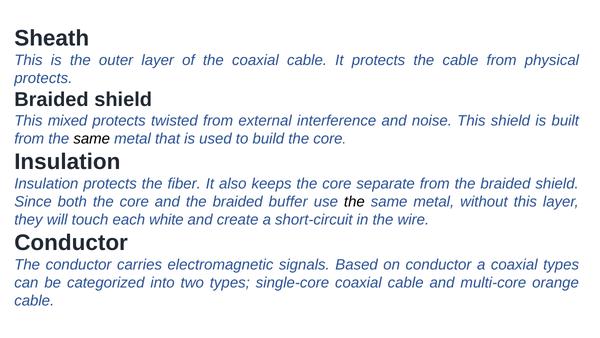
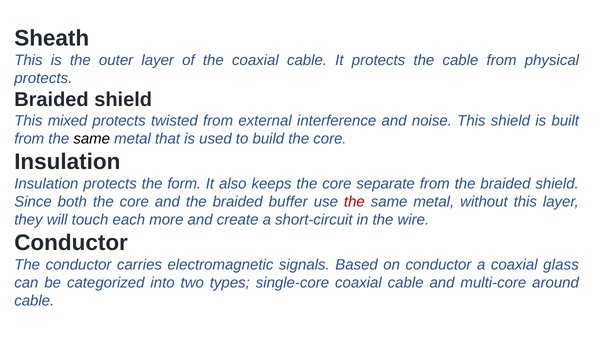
fiber: fiber -> form (184, 183)
the colour: black -> red (354, 201)
white: white -> more (166, 219)
coaxial types: types -> glass (561, 264)
orange: orange -> around (556, 282)
